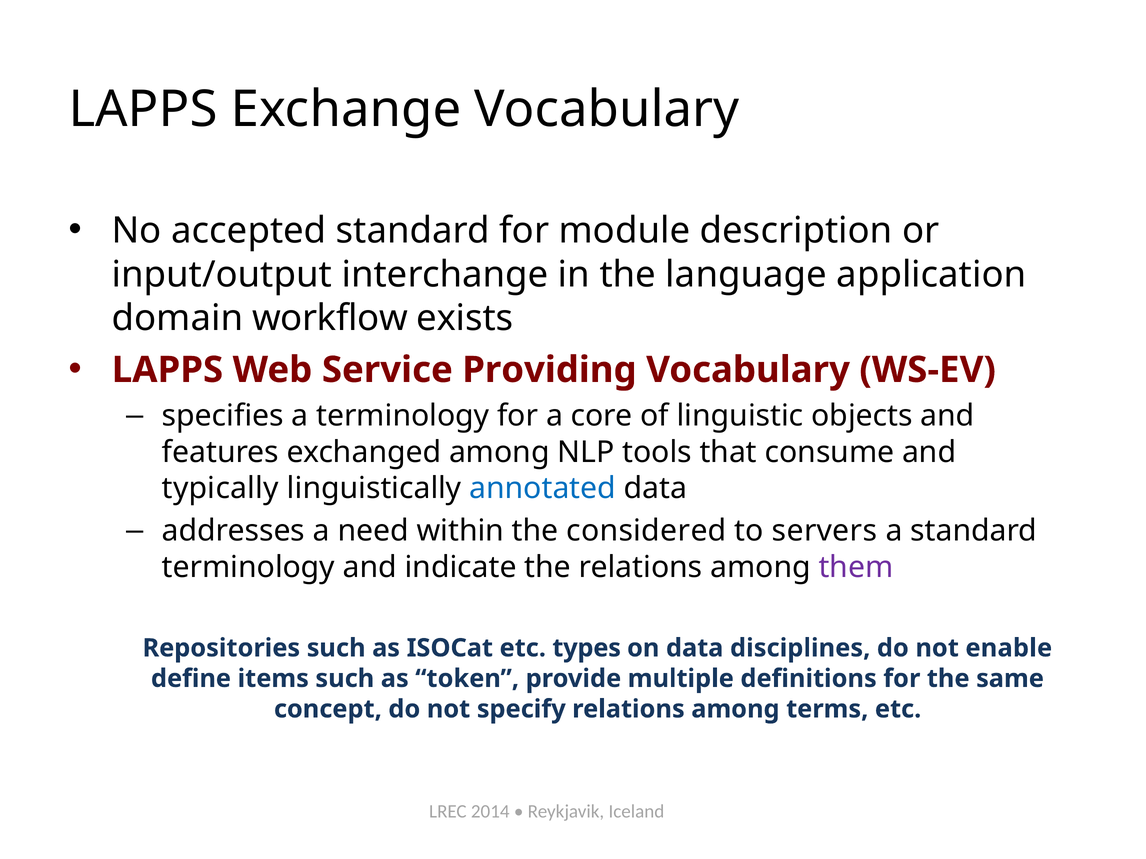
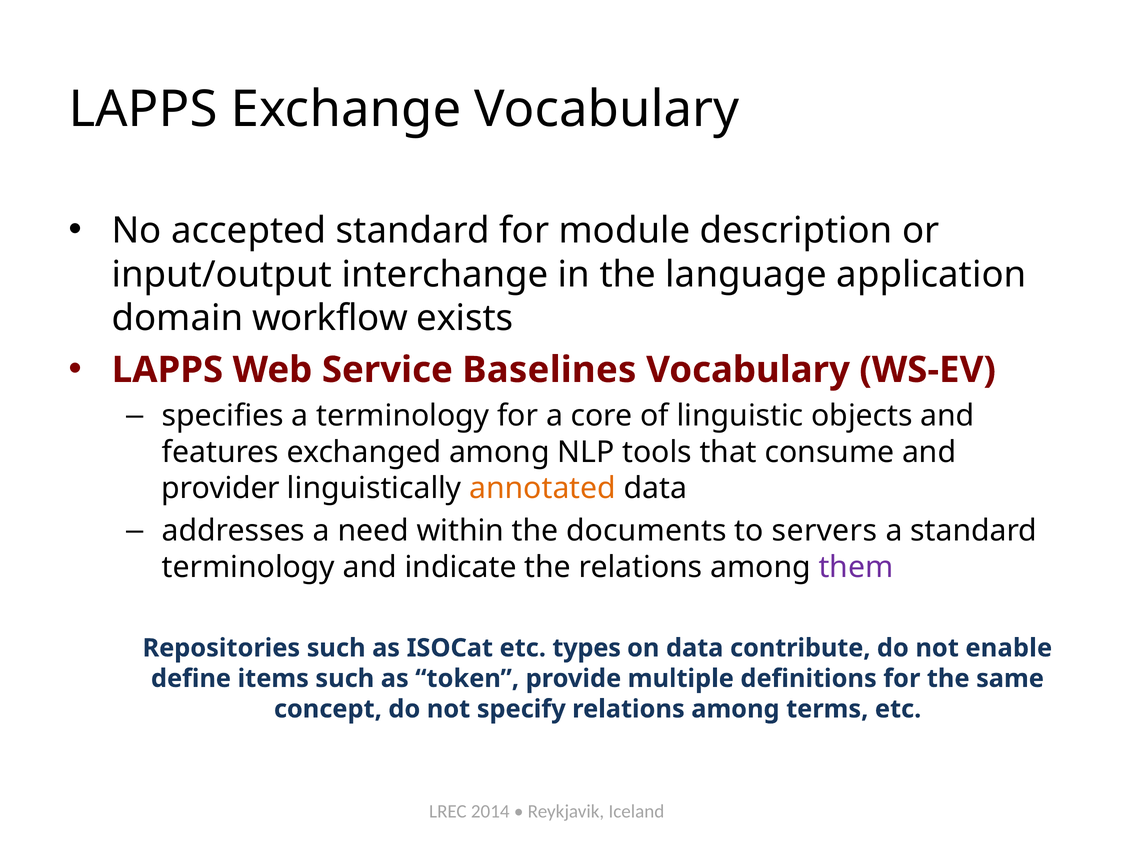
Providing: Providing -> Baselines (549, 370)
typically: typically -> provider (221, 489)
annotated colour: blue -> orange (543, 489)
considered: considered -> documents (646, 531)
disciplines: disciplines -> contribute (800, 648)
